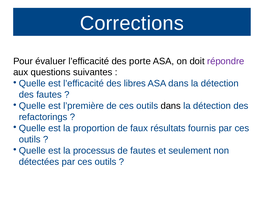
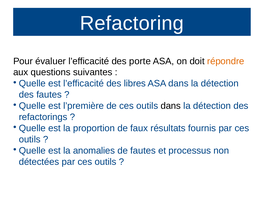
Corrections: Corrections -> Refactoring (132, 23)
répondre colour: purple -> orange (226, 61)
processus: processus -> anomalies (94, 151)
seulement: seulement -> processus (190, 151)
